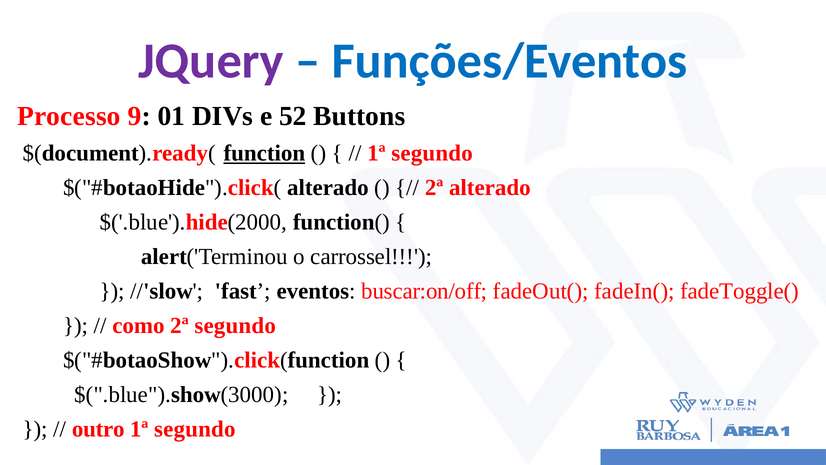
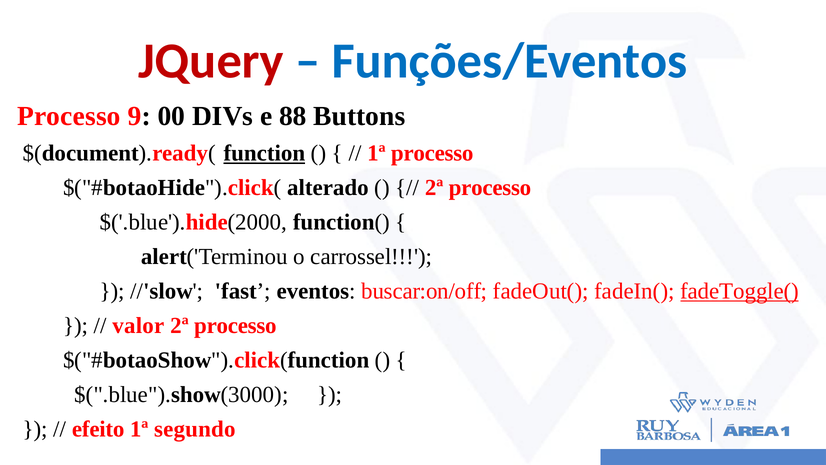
JQuery colour: purple -> red (211, 61)
01: 01 -> 00 (171, 116)
52: 52 -> 88 (293, 116)
segundo: segundo -> processo (432, 153)
alterado: alterado -> processo (490, 188)
fadeToggle( underline: none -> present (740, 291)
como: como -> valor (138, 325)
segundo: segundo -> processo (235, 325)
outro: outro -> efeito (98, 429)
